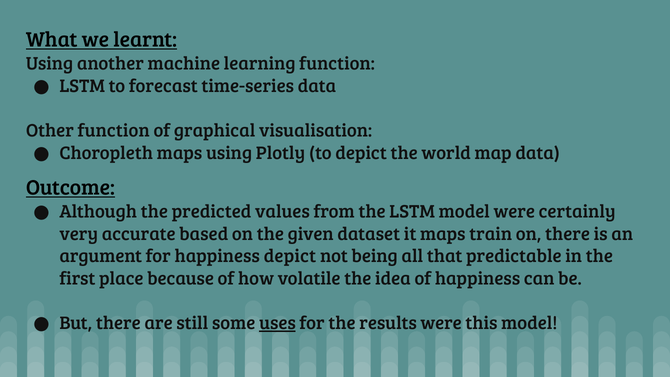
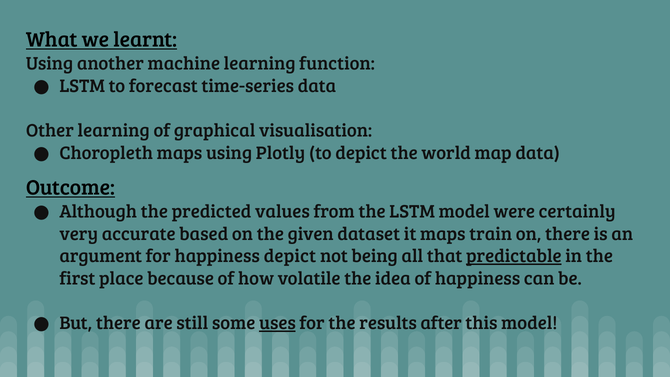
Other function: function -> learning (114, 131)
predictable underline: none -> present (514, 256)
results were: were -> after (441, 323)
